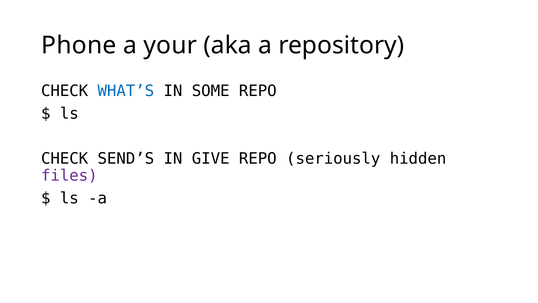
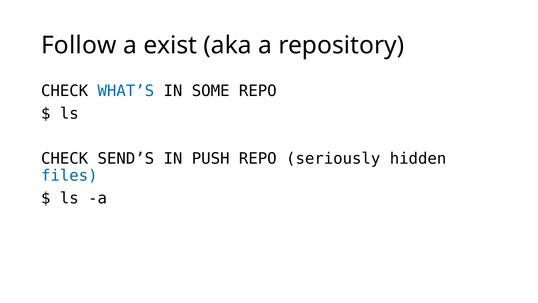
Phone: Phone -> Follow (79, 45)
your: your -> exist (170, 45)
GIVE: GIVE -> PUSH (211, 158)
files colour: purple -> blue (69, 175)
